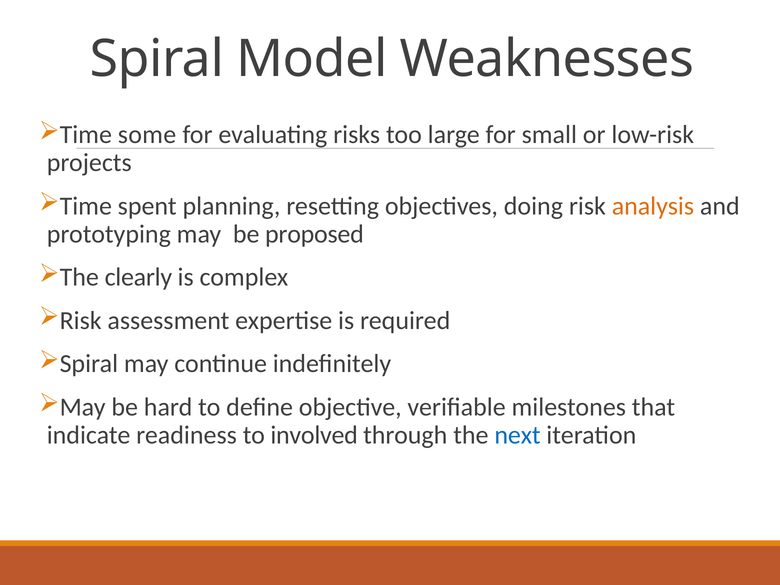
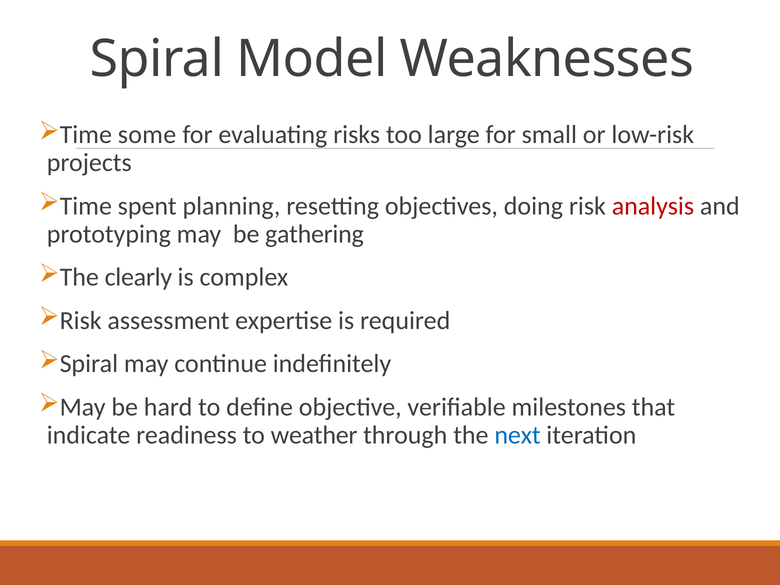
analysis colour: orange -> red (653, 206)
proposed: proposed -> gathering (314, 234)
involved: involved -> weather (314, 435)
